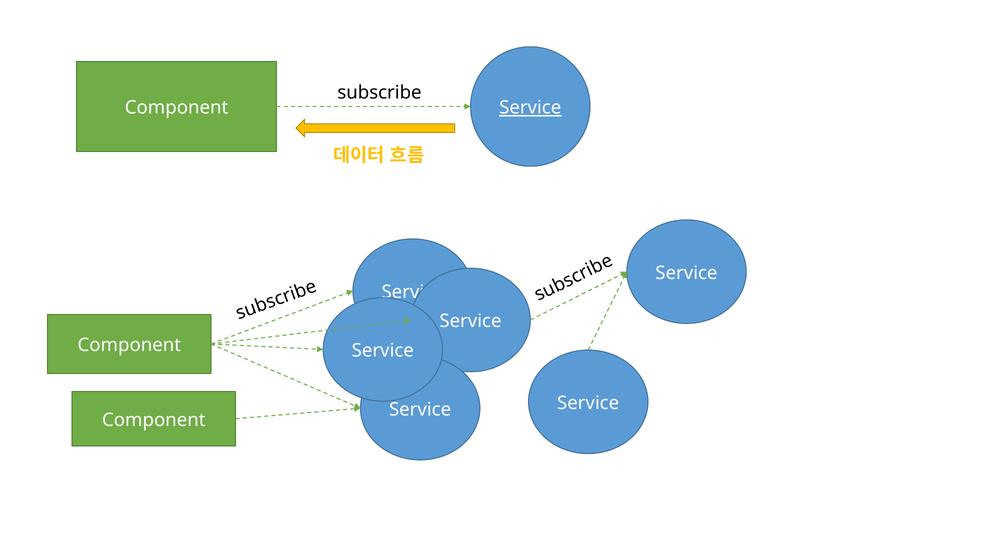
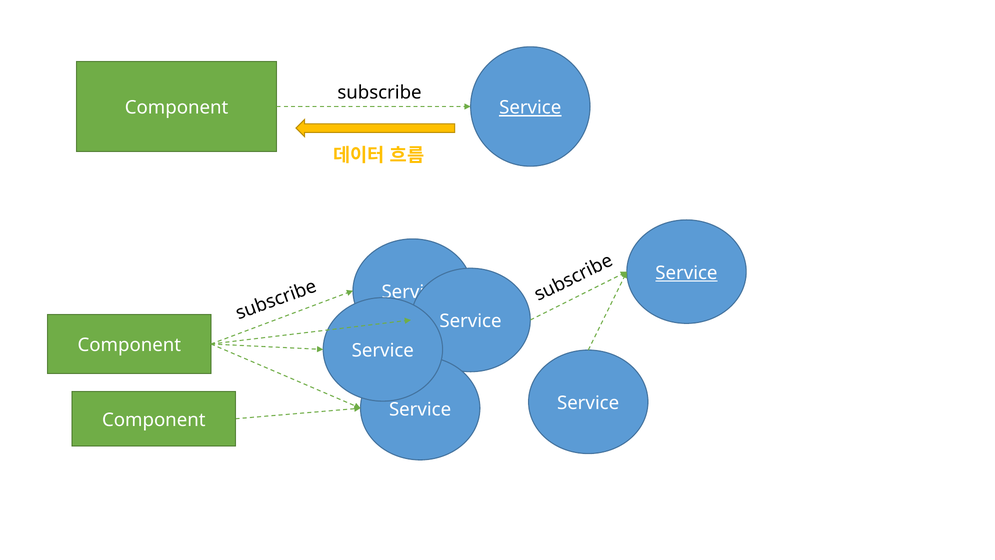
Service underline: none -> present (686, 273)
